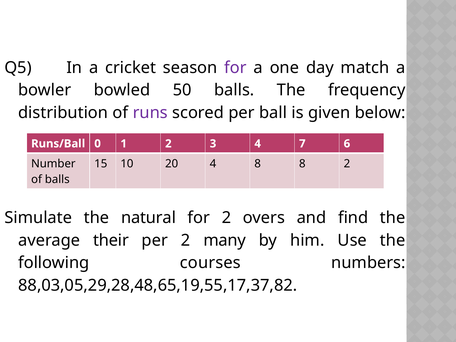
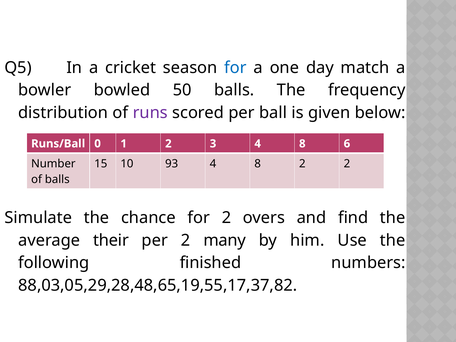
for colour: purple -> blue (235, 68)
3 4 7: 7 -> 8 (302, 144)
20: 20 -> 93 (172, 164)
8 8: 8 -> 2 (302, 164)
natural: natural -> chance (148, 218)
courses: courses -> finished (210, 263)
